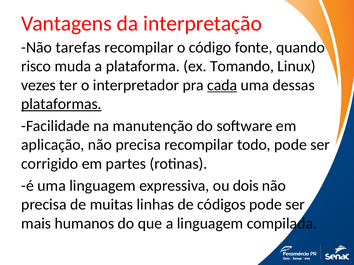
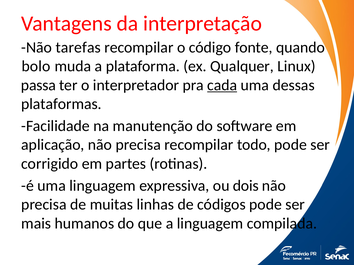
risco: risco -> bolo (36, 66)
Tomando: Tomando -> Qualquer (242, 66)
vezes: vezes -> passa (38, 85)
plataformas underline: present -> none (61, 104)
